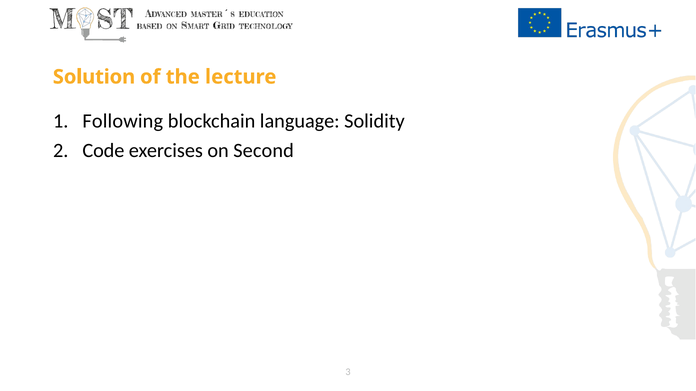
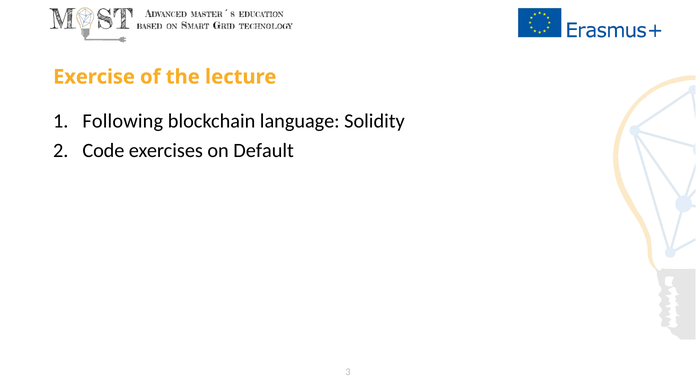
Solution: Solution -> Exercise (94, 77)
Second: Second -> Default (264, 151)
